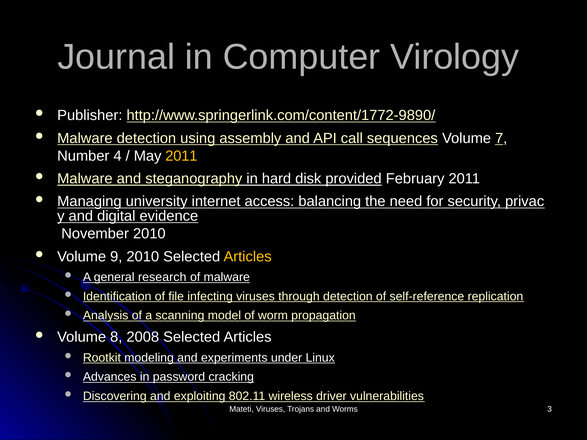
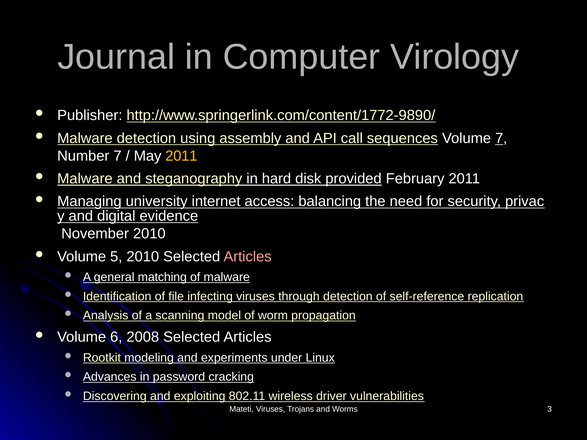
Number 4: 4 -> 7 (118, 156)
9: 9 -> 5 (116, 257)
Articles colour: yellow -> pink (248, 257)
research: research -> matching (162, 277)
8: 8 -> 6 (116, 337)
